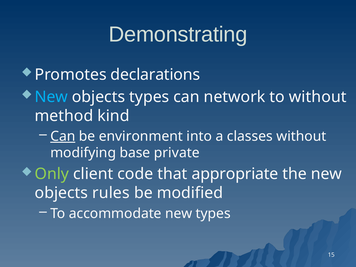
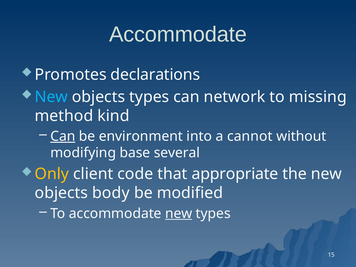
Demonstrating: Demonstrating -> Accommodate (178, 35)
to without: without -> missing (318, 97)
classes: classes -> cannot (250, 136)
private: private -> several (177, 153)
Only colour: light green -> yellow (52, 174)
rules: rules -> body (111, 193)
new underline: none -> present (179, 213)
